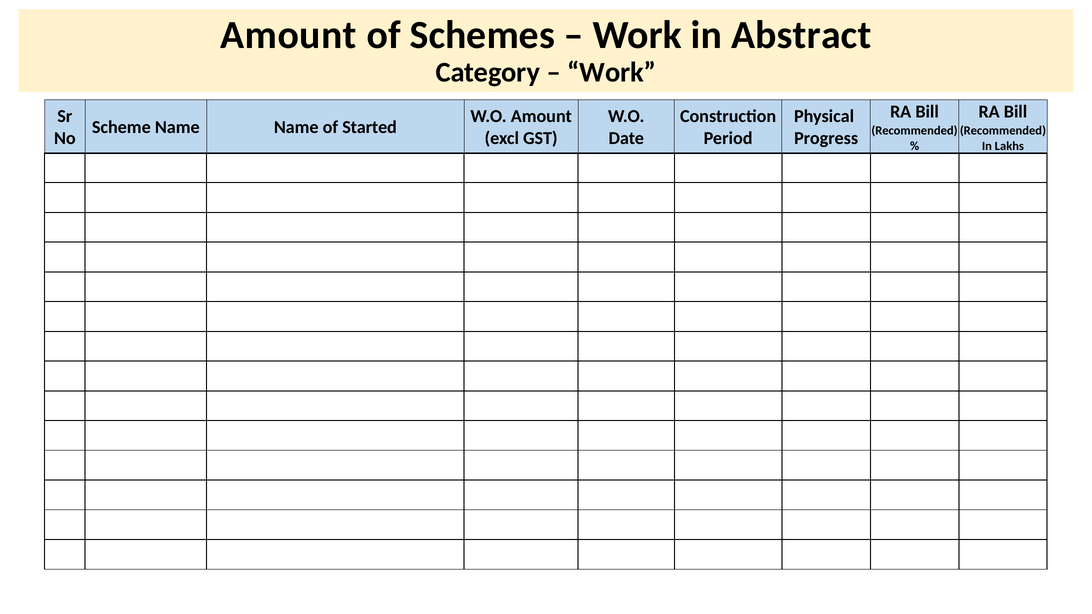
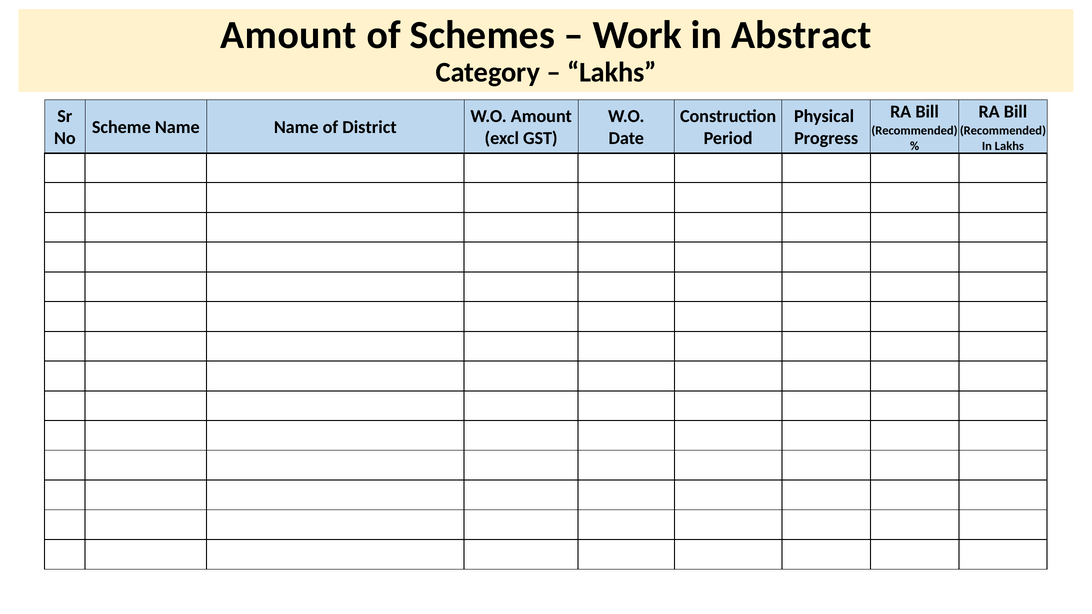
Work: Work -> Lakhs (612, 73)
Started: Started -> District (369, 127)
